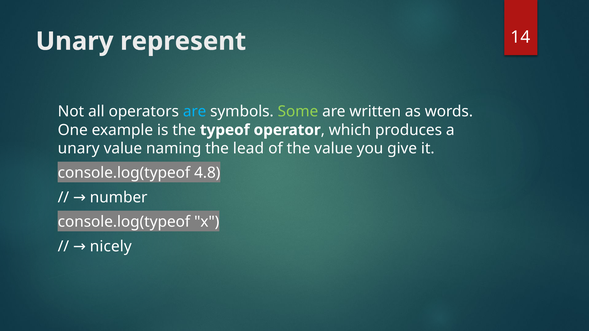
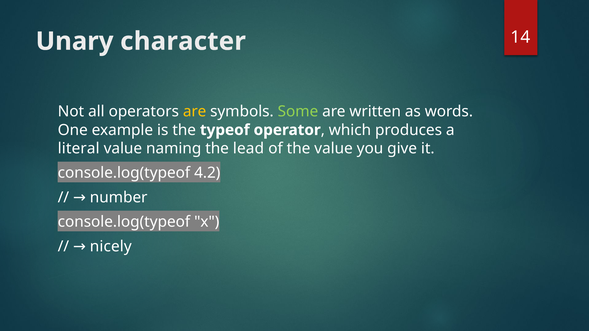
represent: represent -> character (183, 41)
are colour: light blue -> yellow (195, 112)
unary: unary -> literal (79, 148)
4.8: 4.8 -> 4.2 (207, 173)
